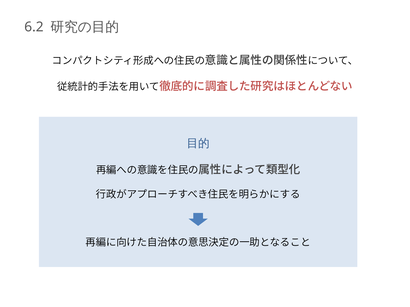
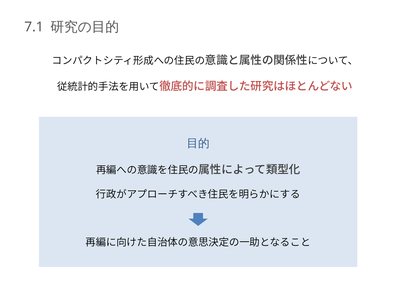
6.2: 6.2 -> 7.1 (34, 27)
